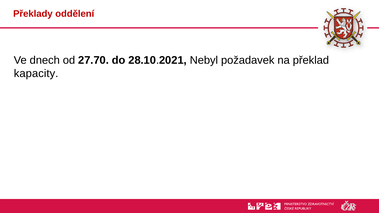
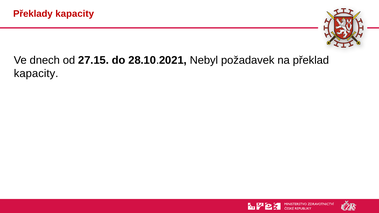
Překlady oddělení: oddělení -> kapacity (75, 14)
27.70: 27.70 -> 27.15 (94, 60)
